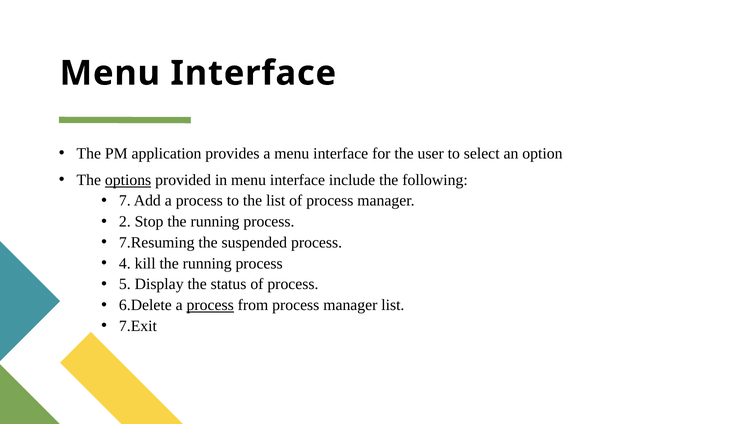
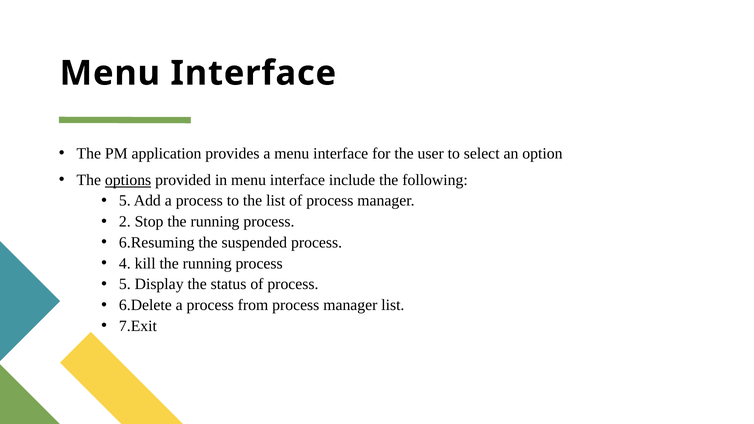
7: 7 -> 5 (125, 201)
7.Resuming: 7.Resuming -> 6.Resuming (157, 243)
process underline: present -> none (210, 305)
